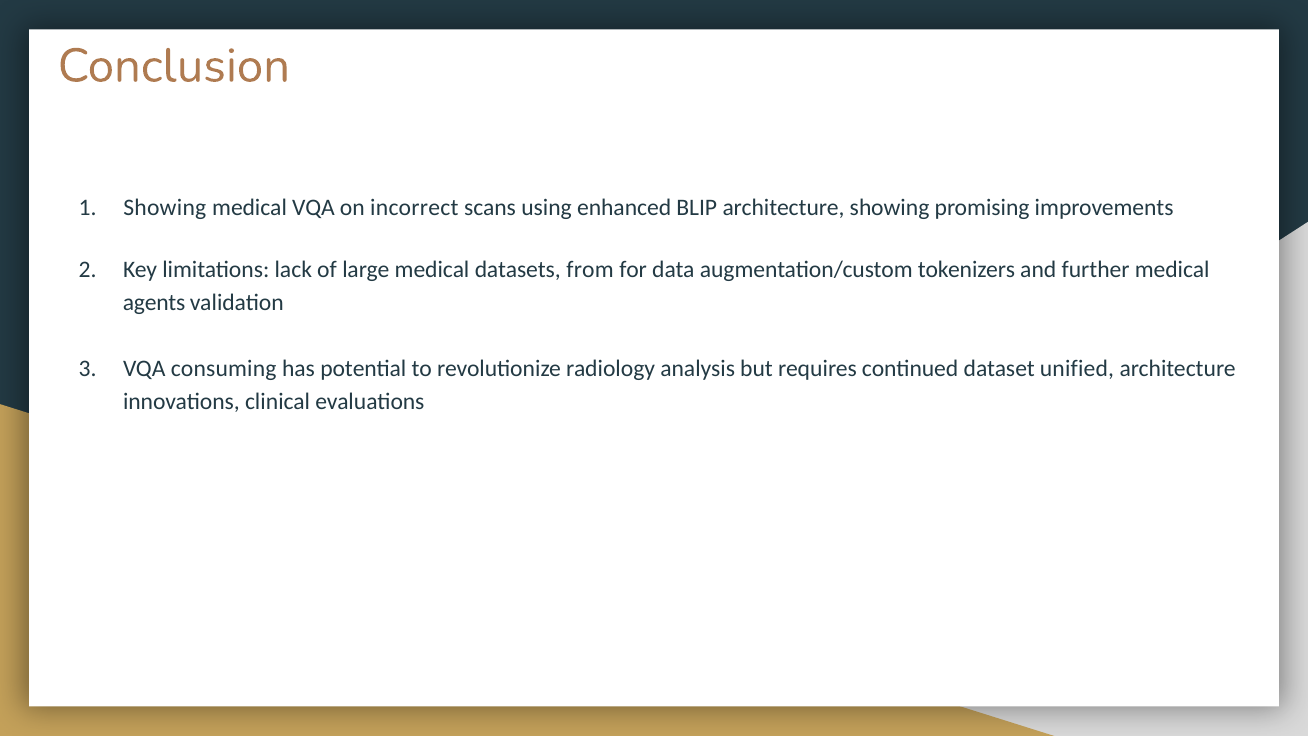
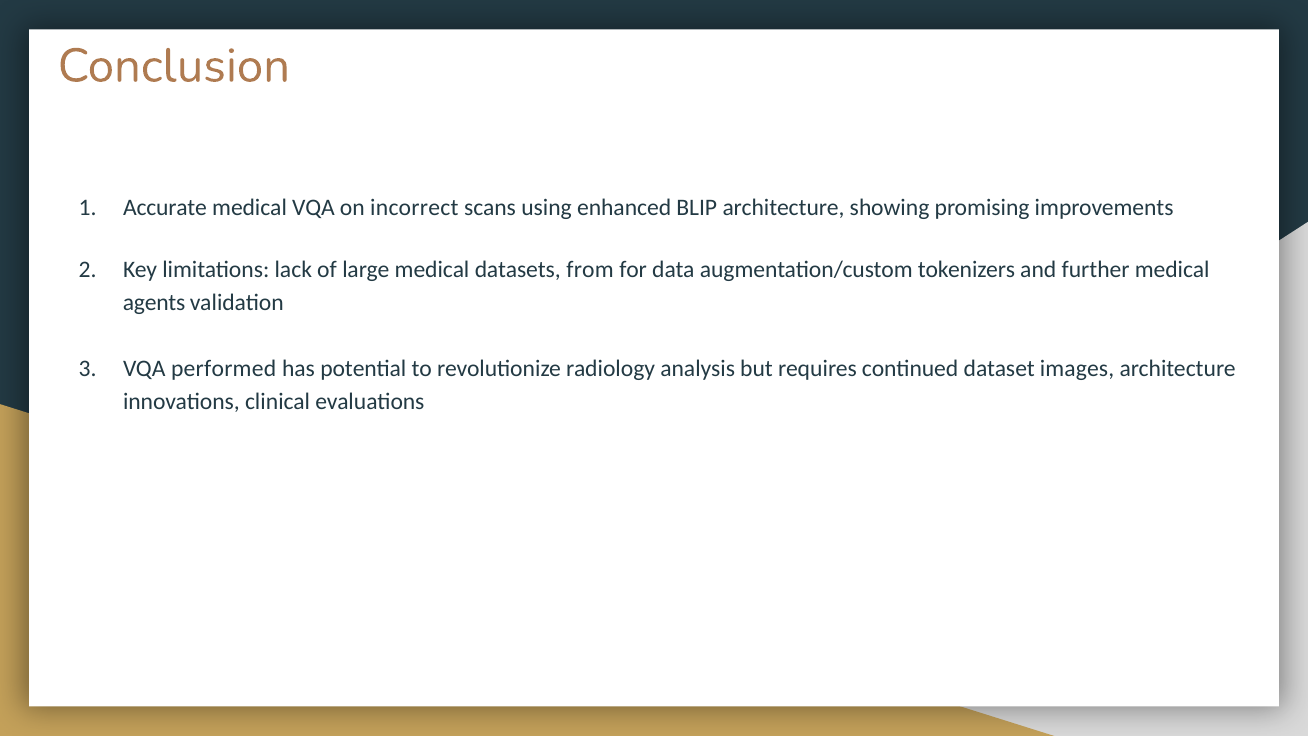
Showing: Showing -> Accurate (165, 208)
consuming: consuming -> performed (224, 369)
unified: unified -> images (1077, 369)
